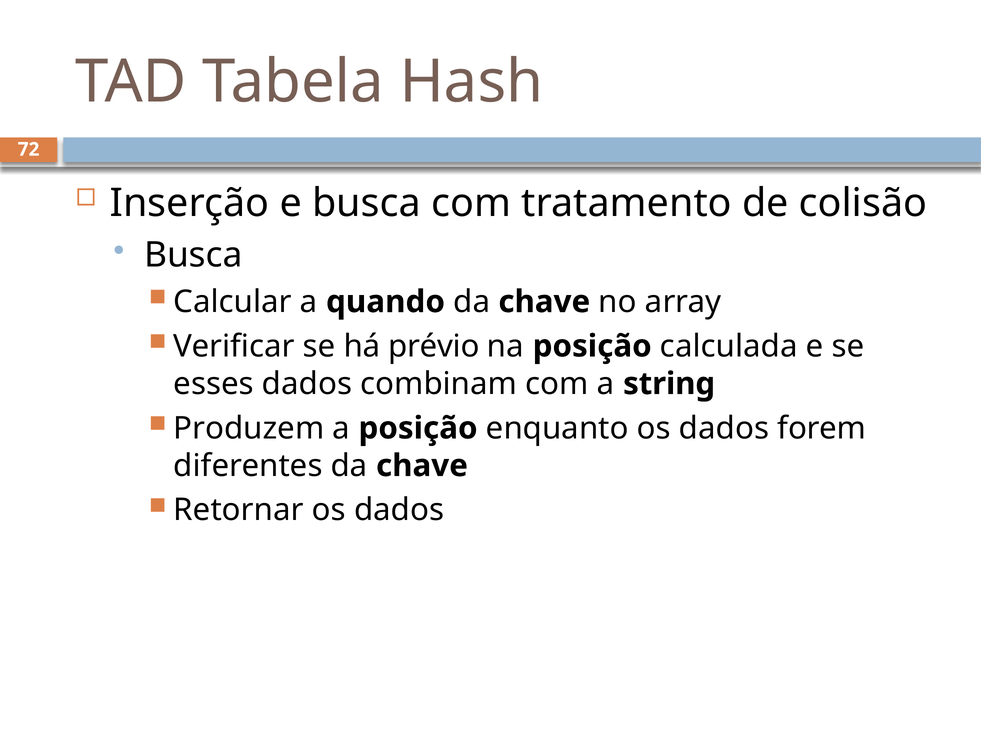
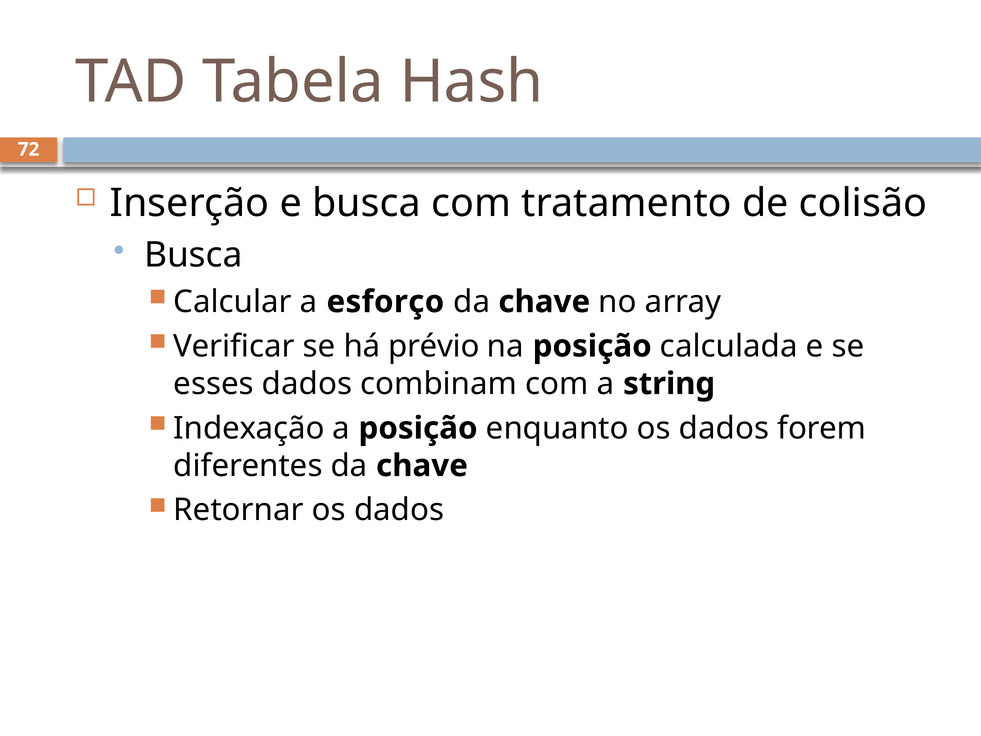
quando: quando -> esforço (385, 302)
Produzem: Produzem -> Indexação (249, 428)
